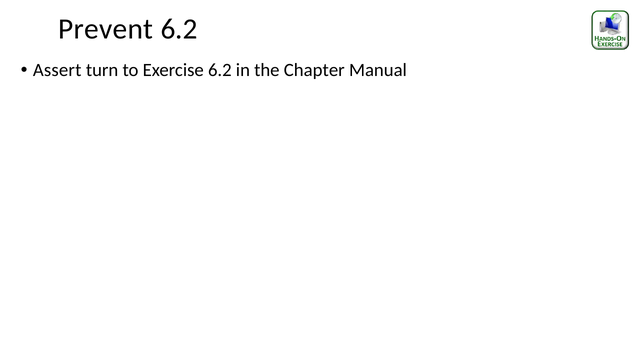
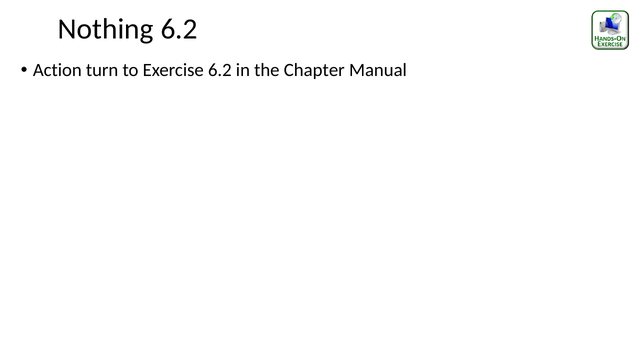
Prevent: Prevent -> Nothing (106, 29)
Assert: Assert -> Action (57, 70)
